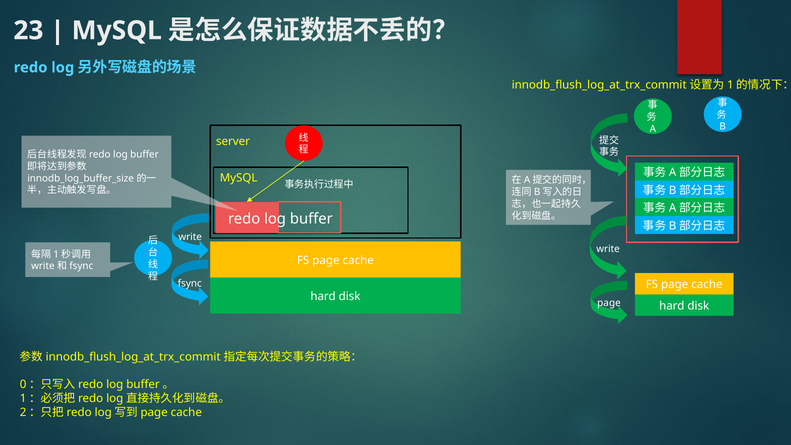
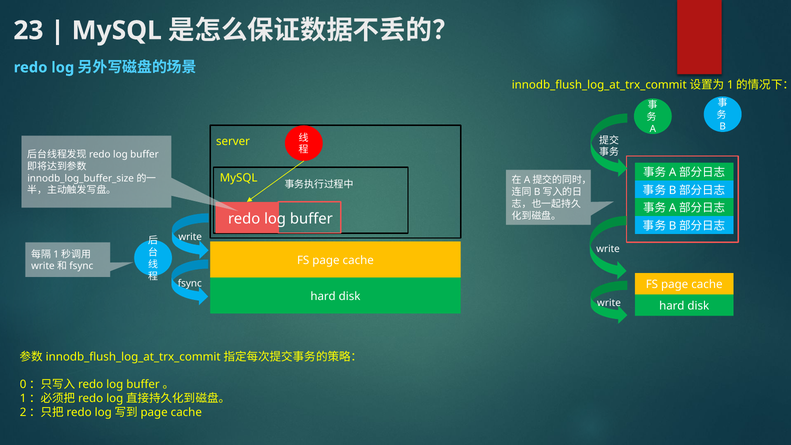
page: page -> write (609, 303)
